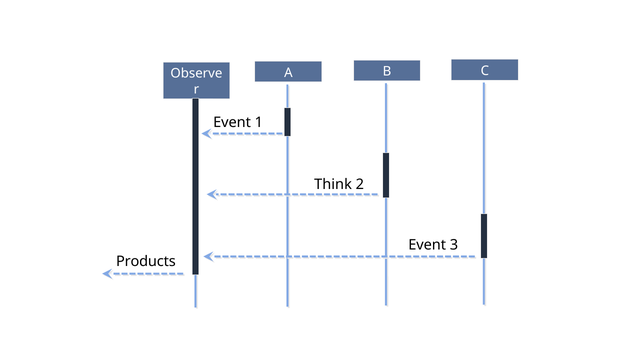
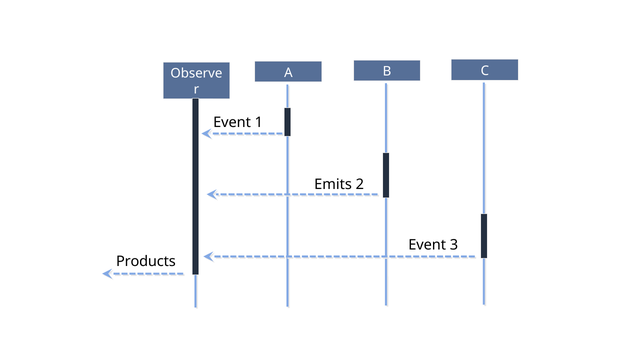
Think: Think -> Emits (333, 185)
